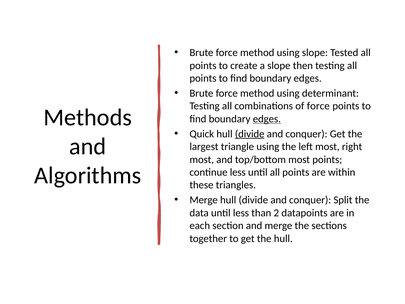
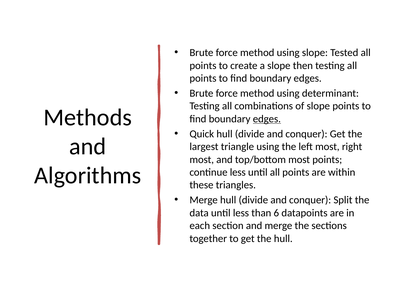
of force: force -> slope (318, 106)
divide underline: present -> none (250, 134)
2: 2 -> 6 (276, 213)
